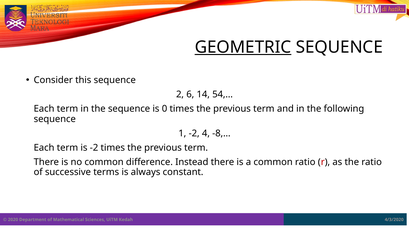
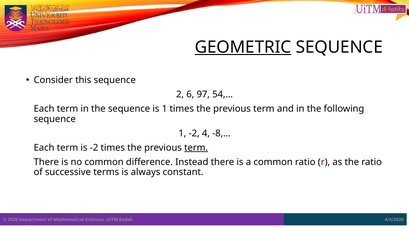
14: 14 -> 97 (203, 95)
is 0: 0 -> 1 (165, 109)
term underline: none -> present (196, 148)
